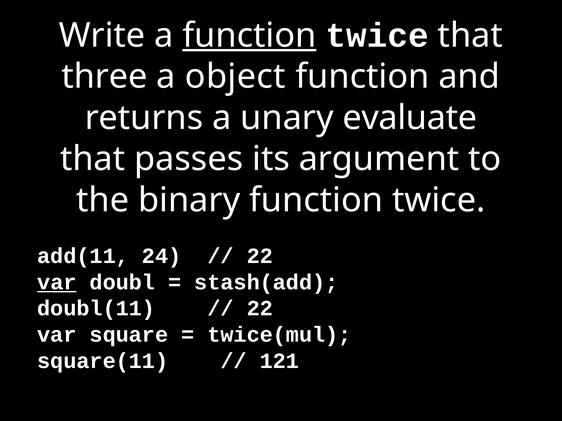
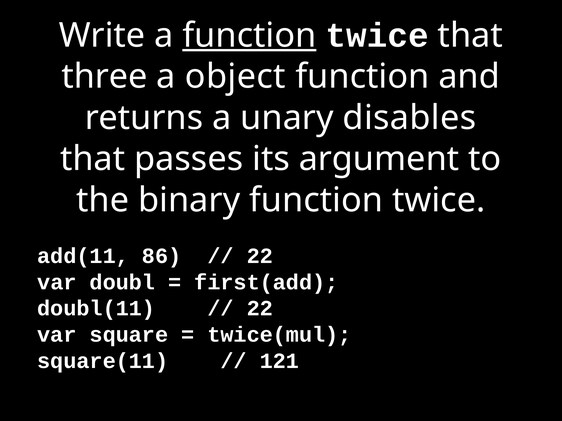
evaluate: evaluate -> disables (409, 118)
24: 24 -> 86 (162, 256)
var underline: present -> none (57, 283)
stash(add: stash(add -> first(add (266, 283)
